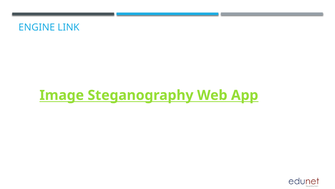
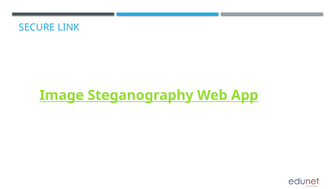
ENGINE: ENGINE -> SECURE (37, 27)
